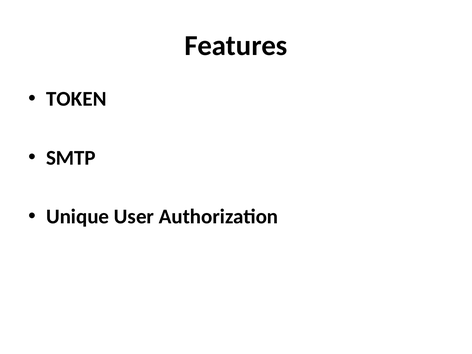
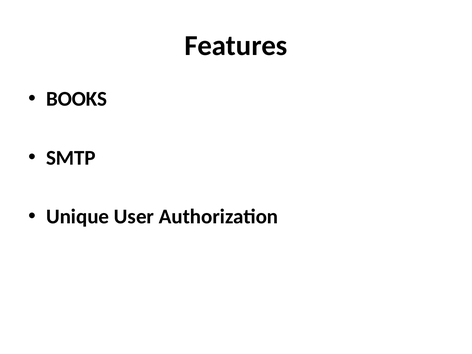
TOKEN: TOKEN -> BOOKS (77, 99)
